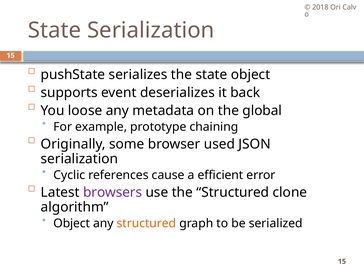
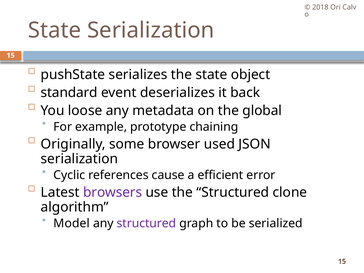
supports: supports -> standard (69, 93)
Object: Object -> Model (72, 223)
structured colour: orange -> purple (146, 223)
